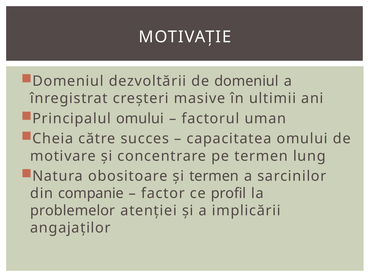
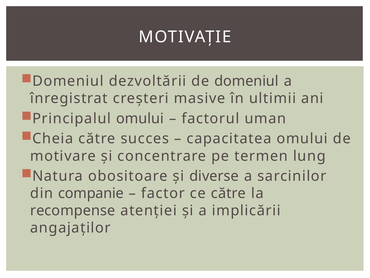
și termen: termen -> diverse (214, 176)
ce profil: profil -> către (228, 193)
problemelor: problemelor -> recompense (73, 210)
